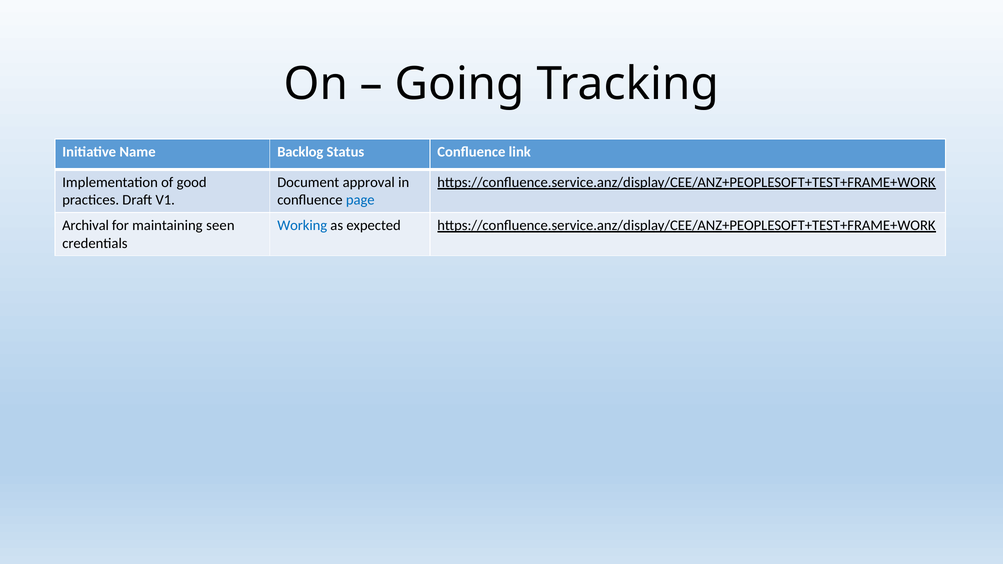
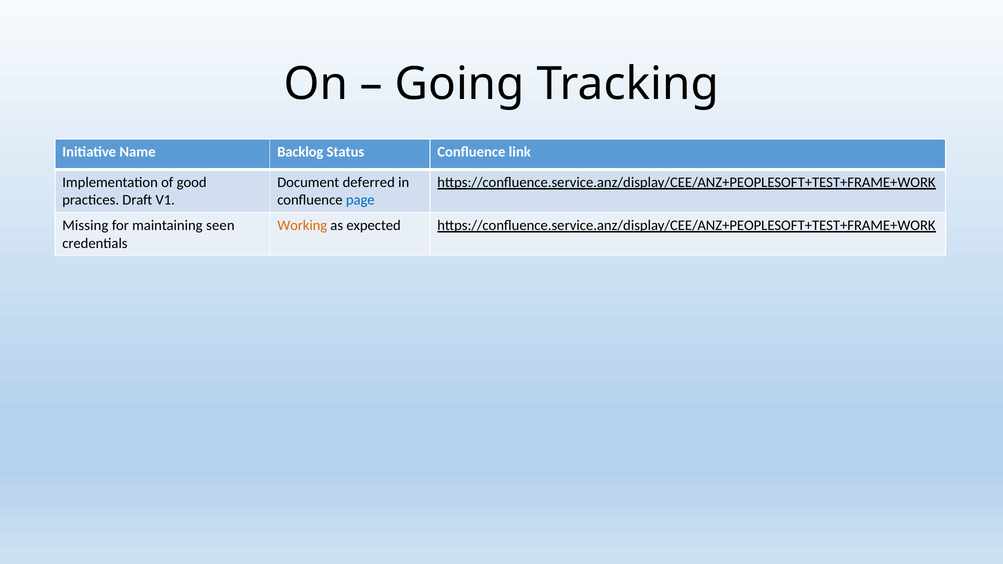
approval: approval -> deferred (369, 182)
Archival: Archival -> Missing (85, 226)
Working colour: blue -> orange (302, 226)
